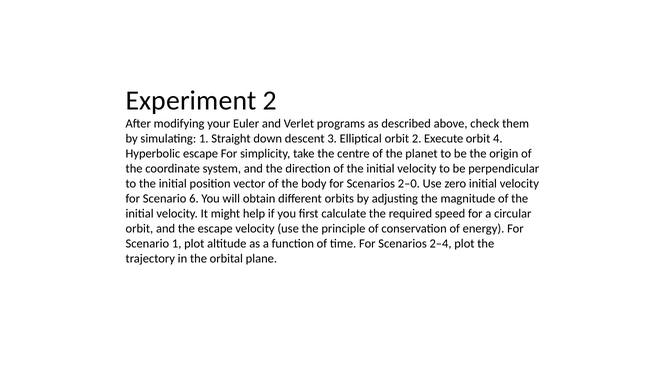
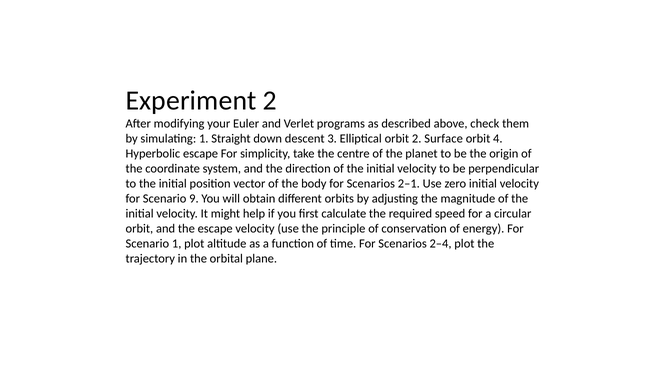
Execute: Execute -> Surface (444, 139)
2–0: 2–0 -> 2–1 (409, 184)
6: 6 -> 9 (194, 199)
